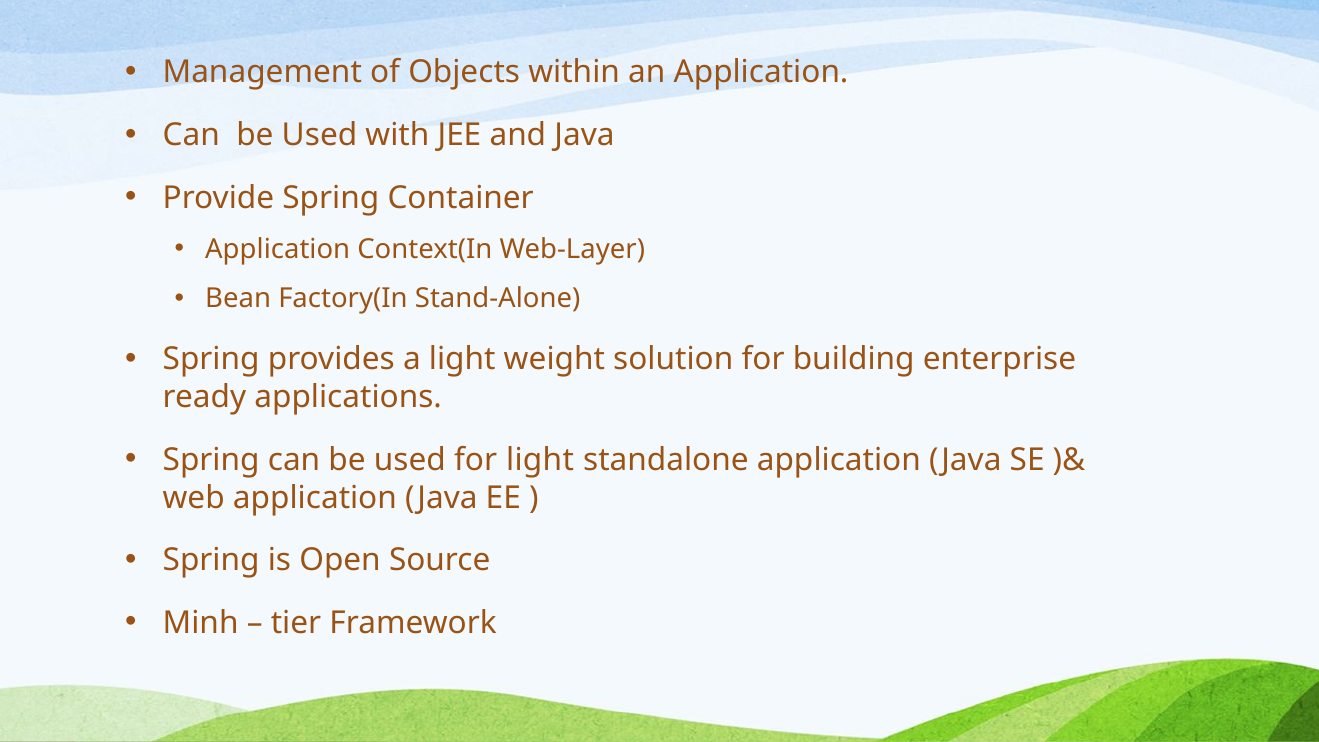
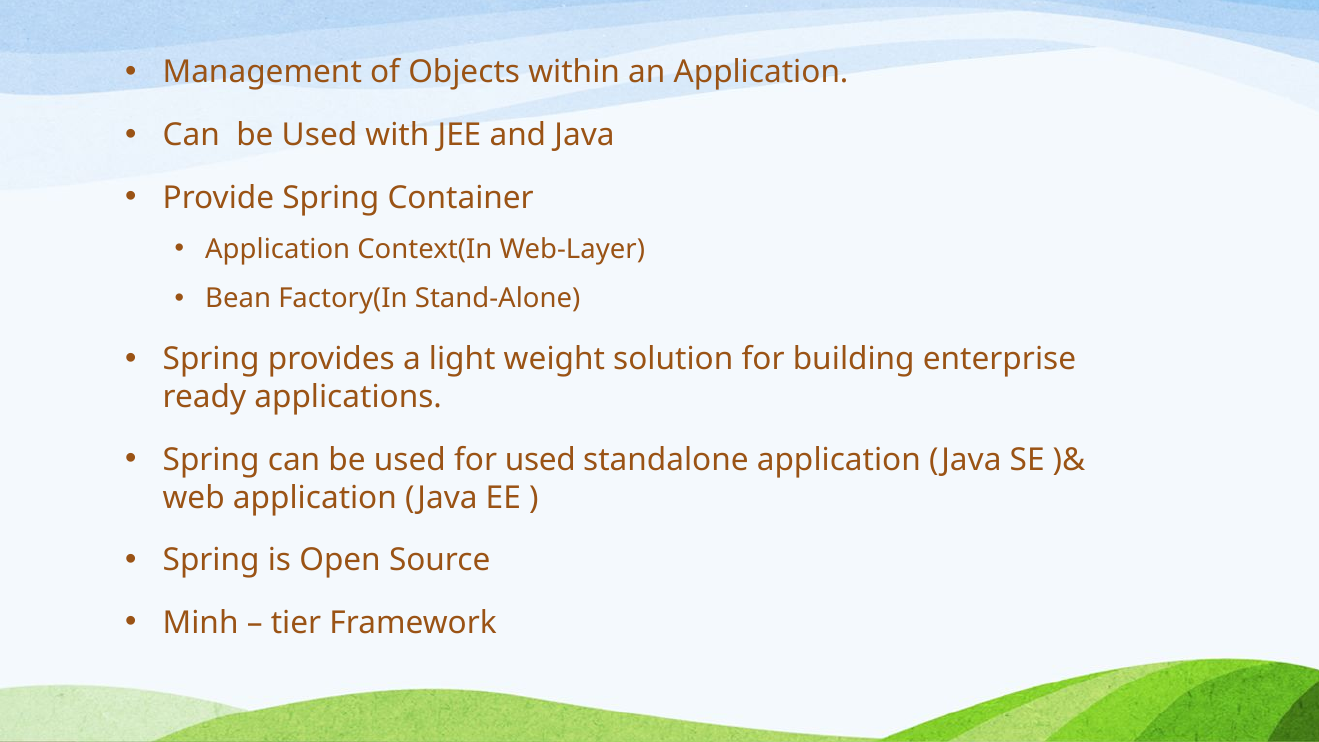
for light: light -> used (540, 460)
